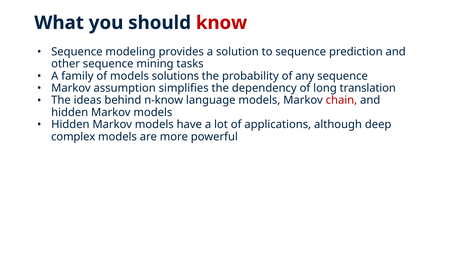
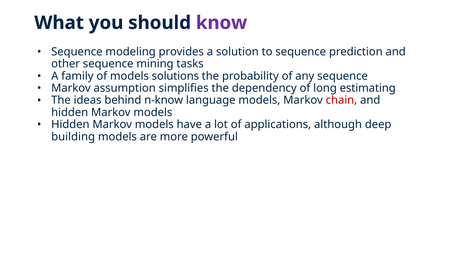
know colour: red -> purple (222, 23)
translation: translation -> estimating (368, 88)
complex: complex -> building (73, 137)
